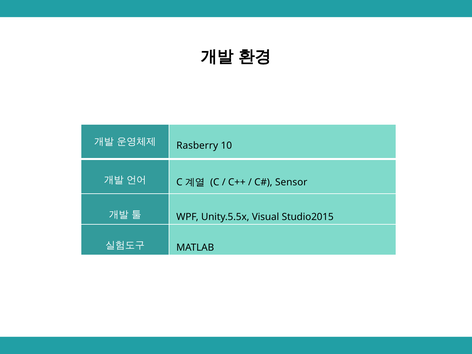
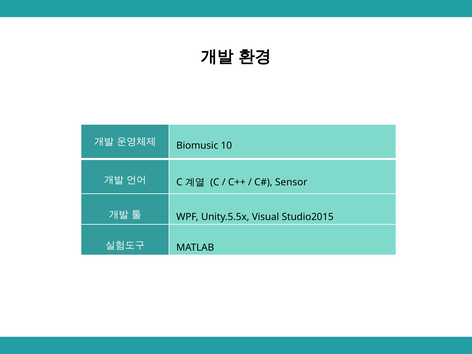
Rasberry: Rasberry -> Biomusic (197, 146)
